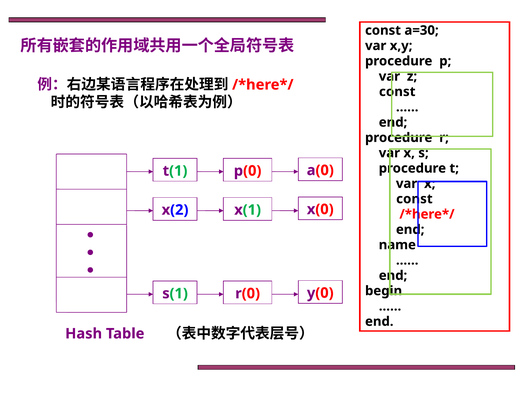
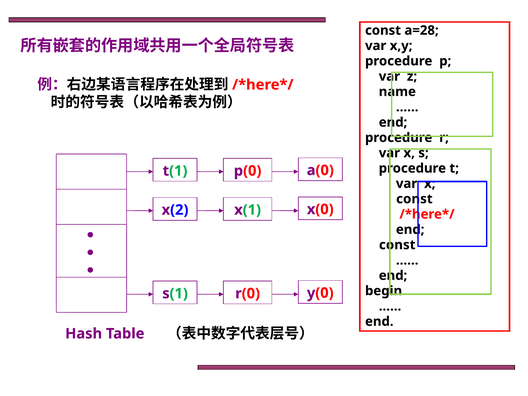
a=30: a=30 -> a=28 (422, 30)
const: const -> name (397, 92)
name: name -> const (397, 245)
